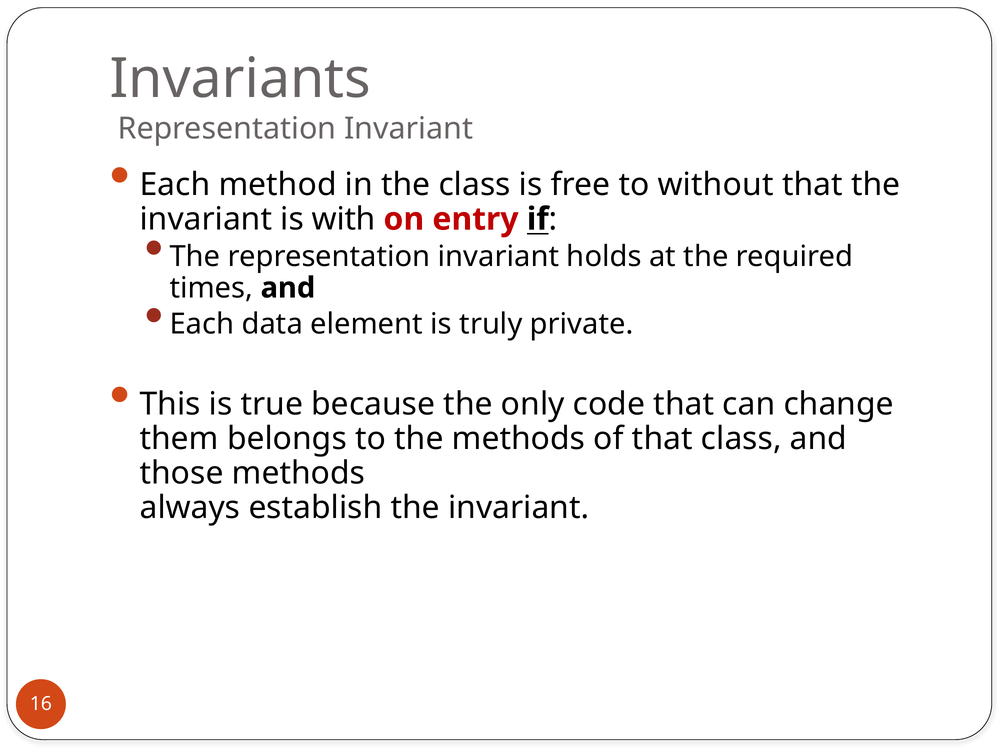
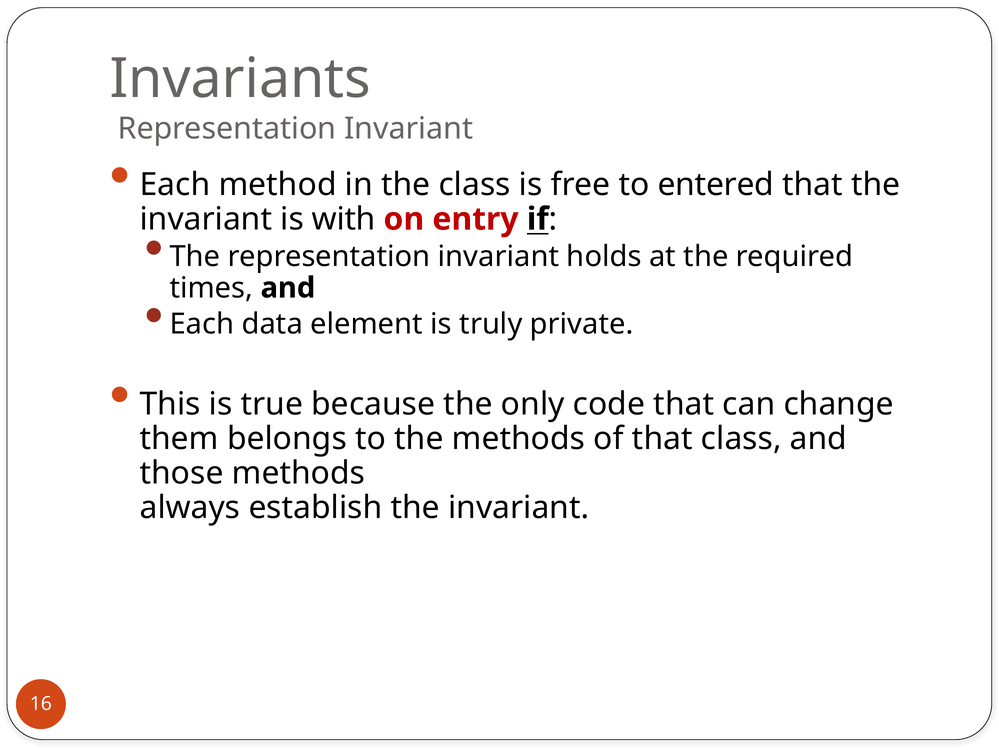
without: without -> entered (716, 184)
